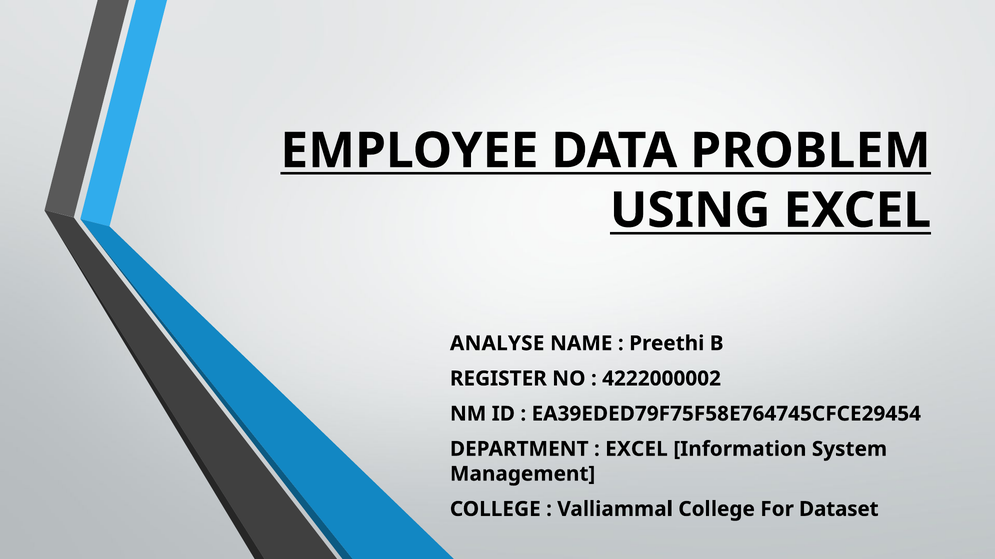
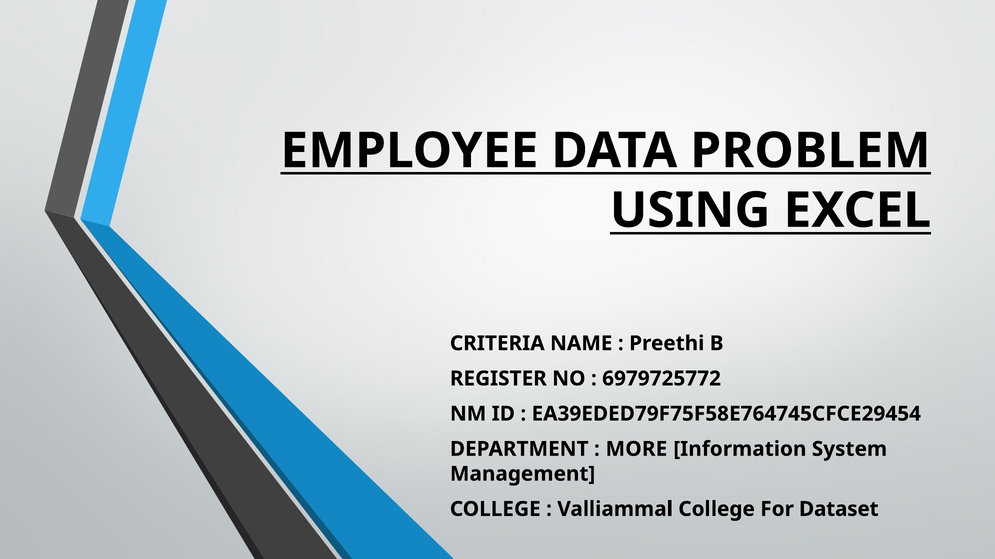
ANALYSE: ANALYSE -> CRITERIA (497, 344)
4222000002: 4222000002 -> 6979725772 (662, 379)
EXCEL: EXCEL -> MORE (636, 450)
